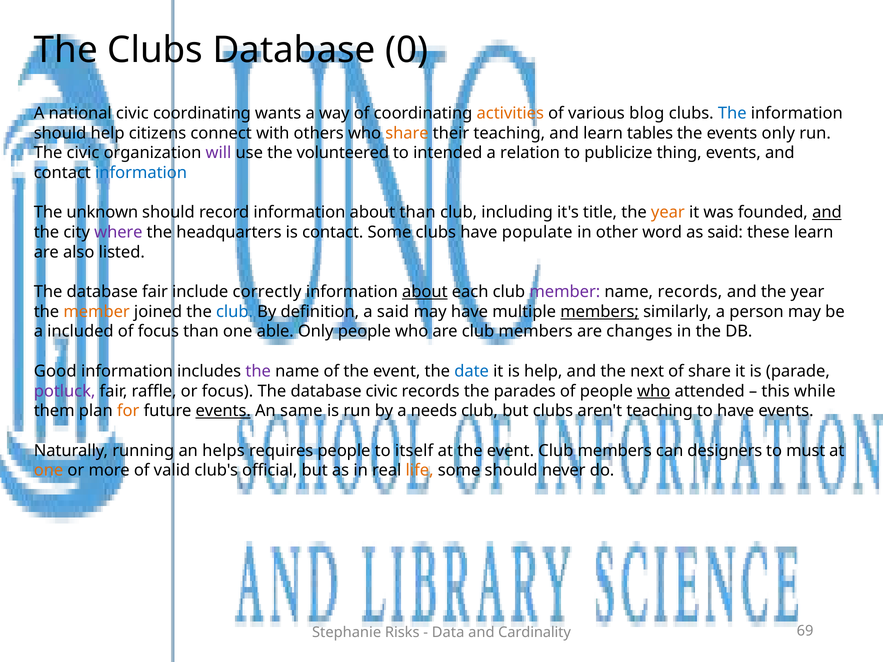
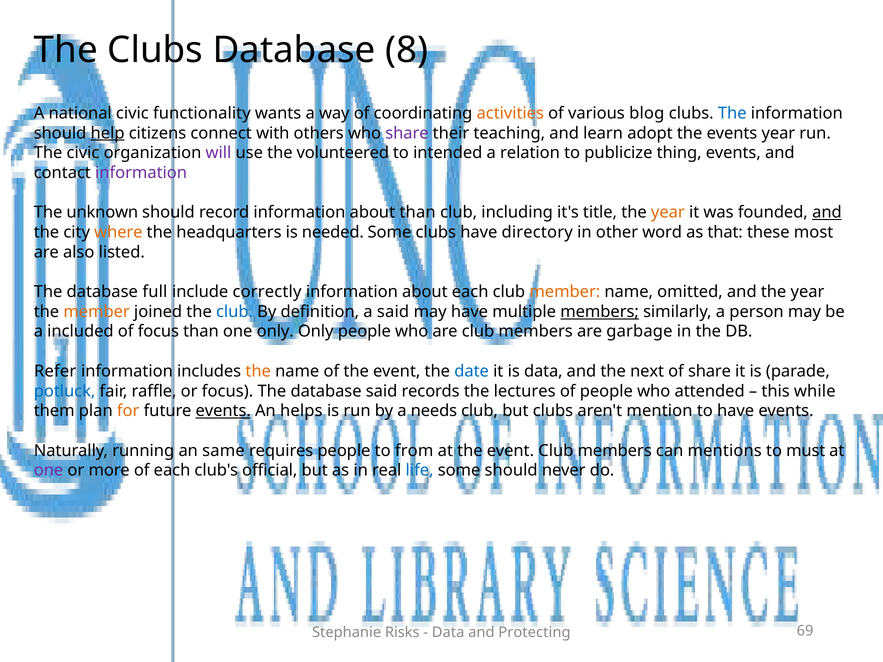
0: 0 -> 8 (407, 50)
civic coordinating: coordinating -> functionality (202, 113)
help underline: none -> present (108, 133)
share colour: orange -> purple (407, 133)
tables: tables -> adopt (650, 133)
events only: only -> year (778, 133)
information colour: blue -> purple (141, 173)
where colour: purple -> orange (118, 232)
is contact: contact -> needed (333, 232)
populate: populate -> directory (537, 232)
as said: said -> that (725, 232)
these learn: learn -> most (814, 232)
database fair: fair -> full (155, 292)
about underline: present -> none (425, 292)
member colour: purple -> orange (565, 292)
name records: records -> omitted (690, 292)
one able: able -> only (275, 332)
changes: changes -> garbage (639, 332)
Good: Good -> Refer (55, 371)
the colour: purple -> orange (258, 371)
is help: help -> data (543, 371)
potluck colour: purple -> blue (65, 391)
database civic: civic -> said (382, 391)
parades: parades -> lectures (525, 391)
who underline: present -> none (654, 391)
same: same -> helps (301, 411)
aren't teaching: teaching -> mention (659, 411)
helps: helps -> same (223, 451)
itself: itself -> from (414, 451)
designers: designers -> mentions (725, 451)
one colour: orange -> purple (49, 471)
of valid: valid -> each (172, 471)
life colour: orange -> blue (420, 471)
Cardinality: Cardinality -> Protecting (534, 632)
